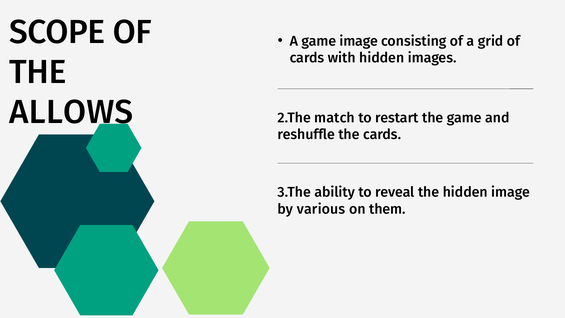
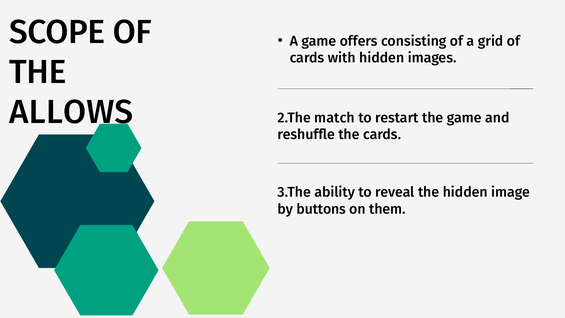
game image: image -> offers (359, 41)
various: various -> buttons (321, 209)
